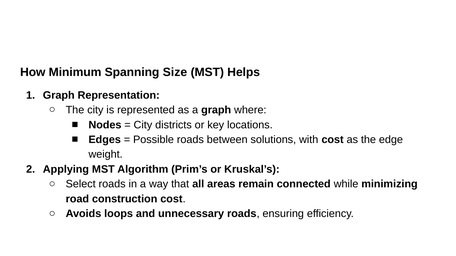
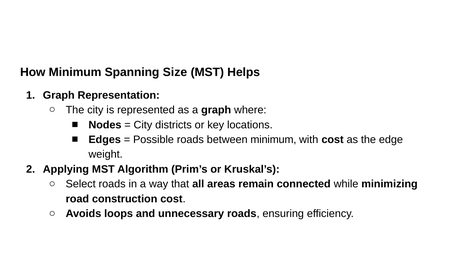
between solutions: solutions -> minimum (273, 140)
